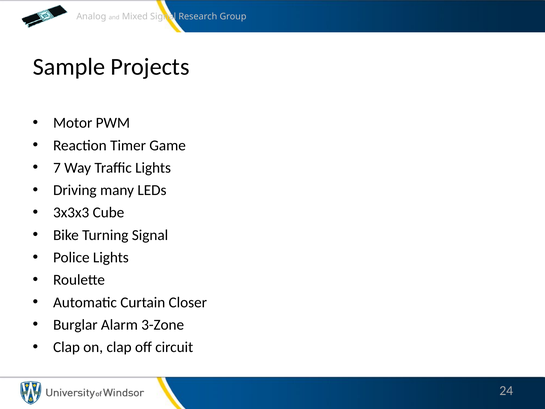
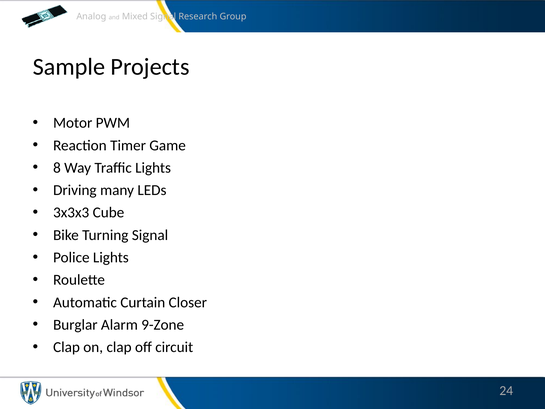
7: 7 -> 8 (57, 168)
3-Zone: 3-Zone -> 9-Zone (163, 325)
